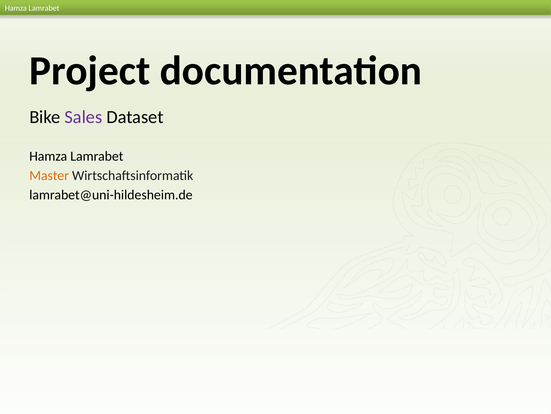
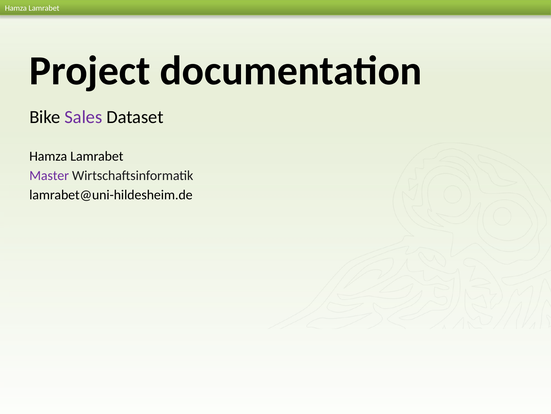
Master colour: orange -> purple (49, 175)
